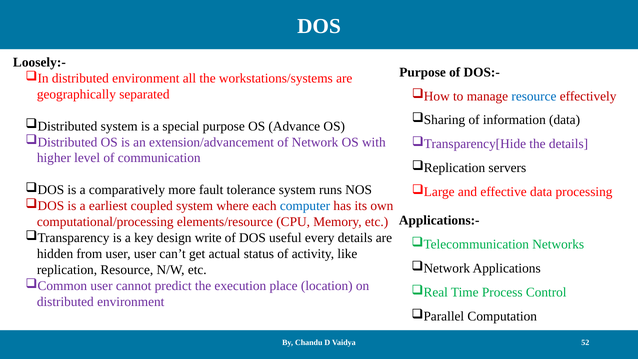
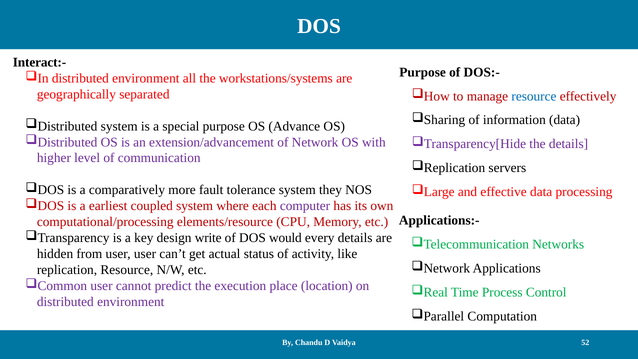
Loosely:-: Loosely:- -> Interact:- (40, 62)
runs: runs -> they (330, 190)
computer colour: blue -> purple (305, 206)
useful: useful -> would (285, 238)
